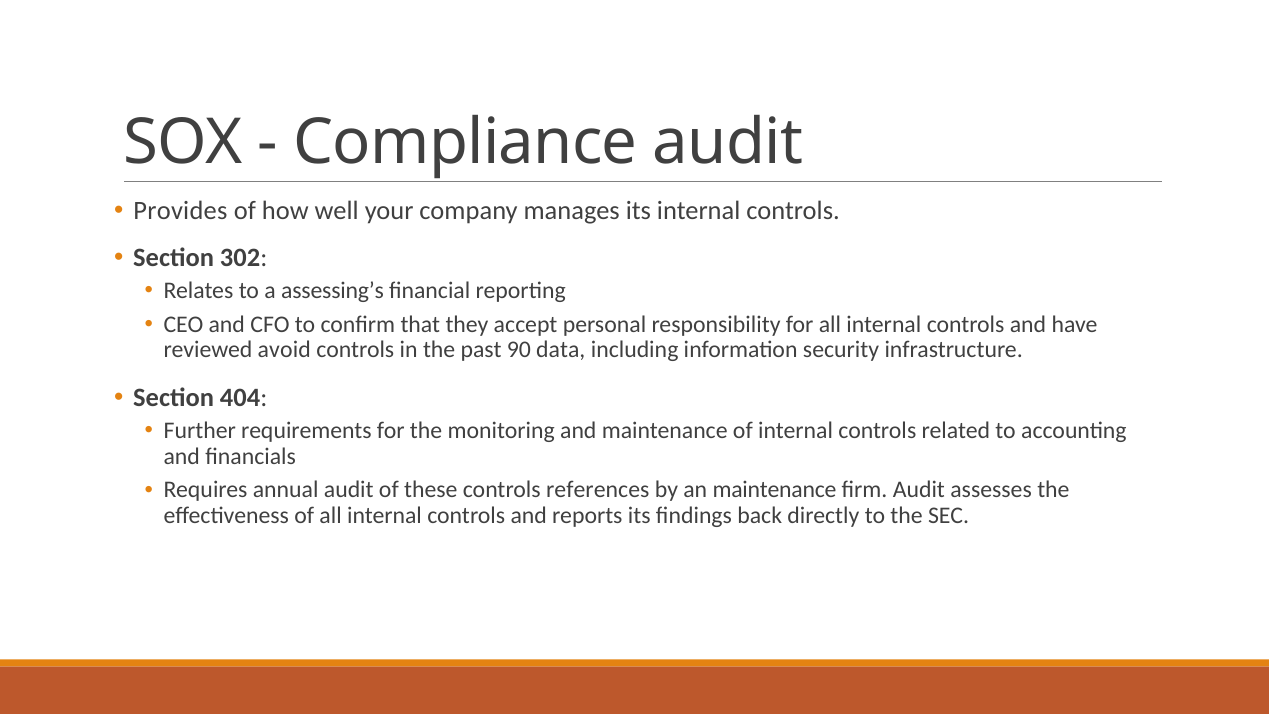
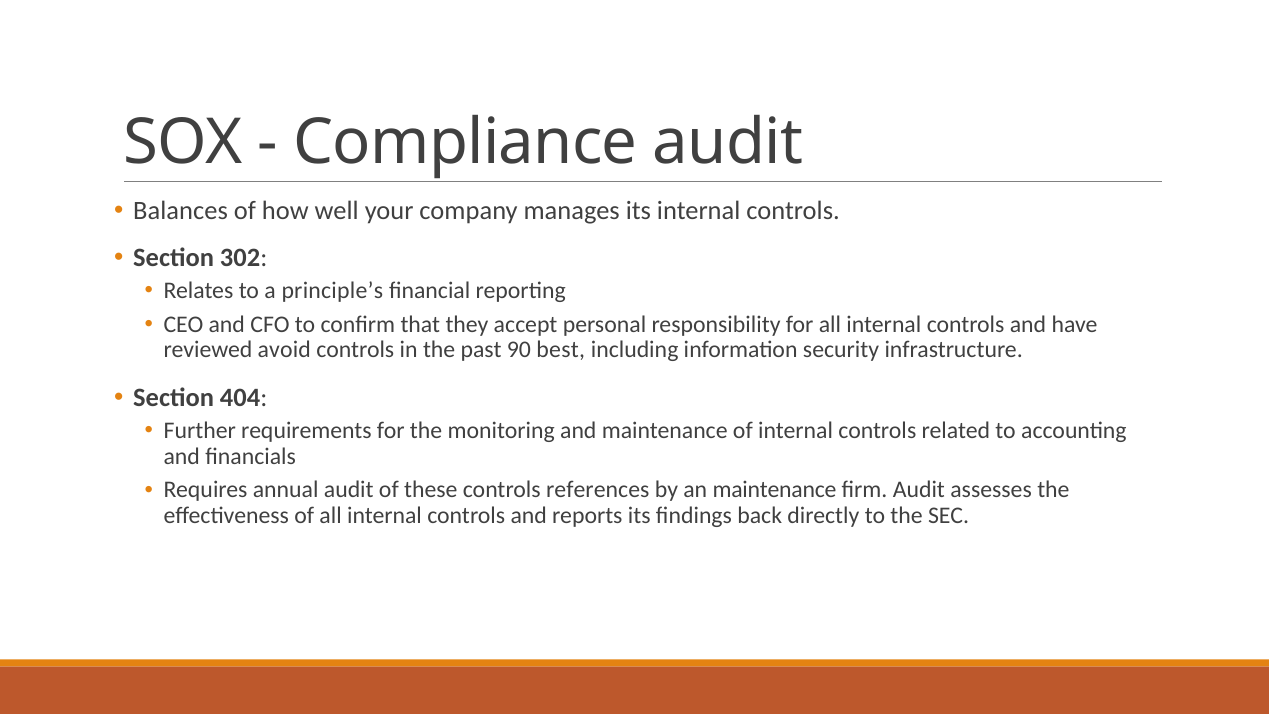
Provides: Provides -> Balances (181, 211)
assessing’s: assessing’s -> principle’s (332, 291)
data: data -> best (561, 350)
